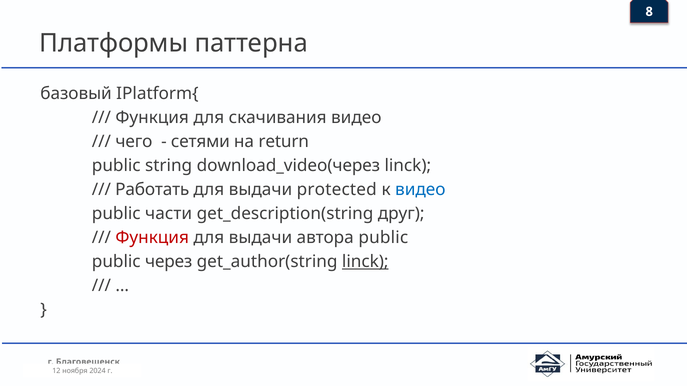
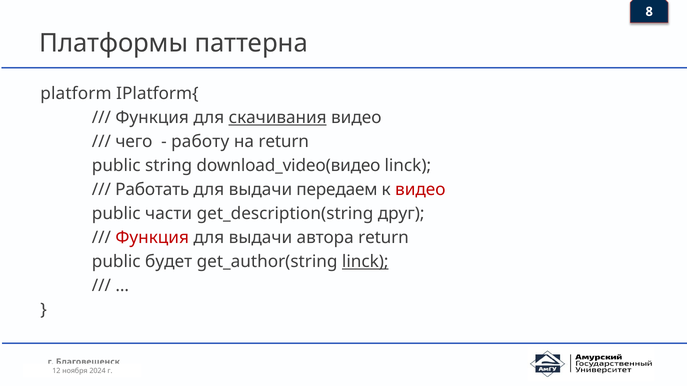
базовый: базовый -> platform (76, 94)
скачивания underline: none -> present (278, 118)
сетями: сетями -> работу (200, 142)
download_video(через: download_video(через -> download_video(видео (288, 166)
protected: protected -> передаем (337, 190)
видео colour: blue -> red (420, 190)
автора public: public -> return (383, 238)
через: через -> будет (169, 262)
